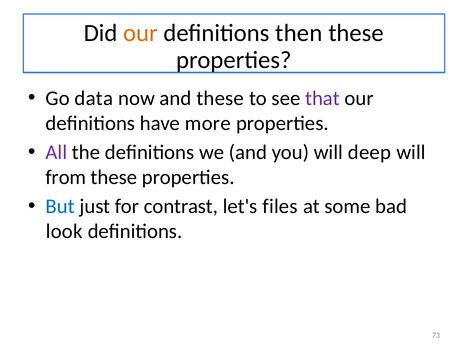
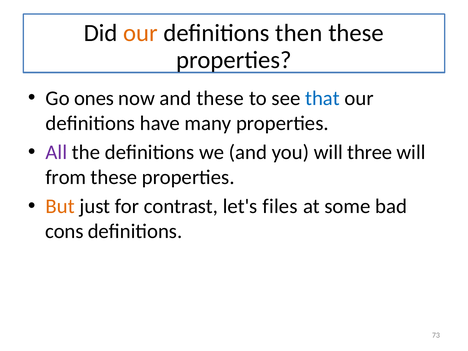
data: data -> ones (94, 98)
that colour: purple -> blue (322, 98)
more: more -> many (208, 123)
deep: deep -> three (370, 152)
But colour: blue -> orange (60, 206)
look: look -> cons (64, 231)
